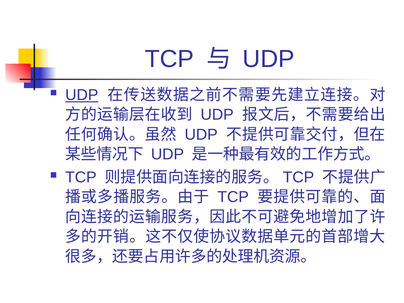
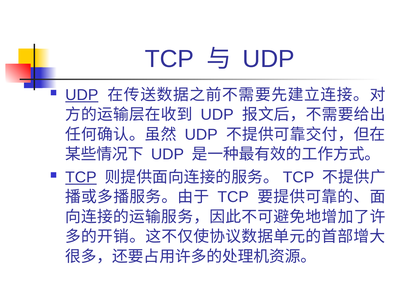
TCP underline: none -> present (81, 177)
